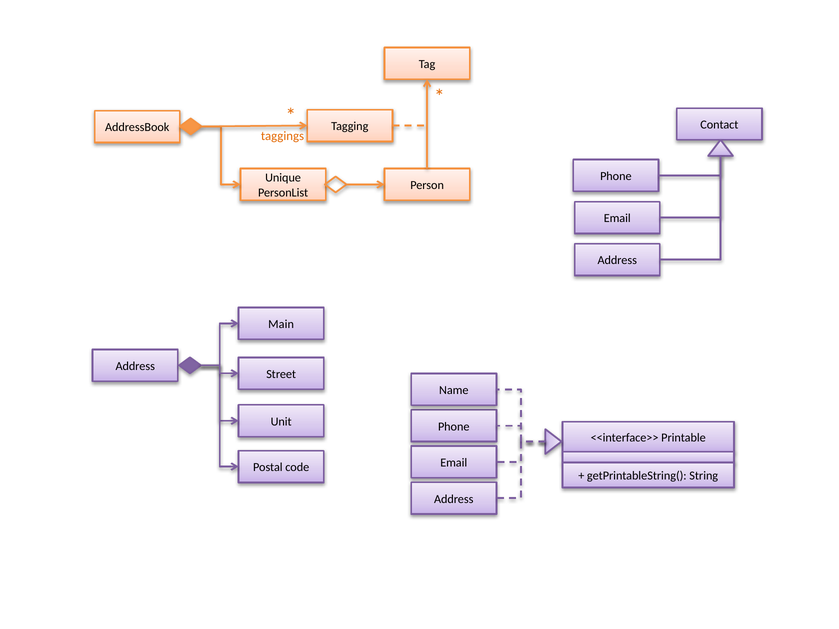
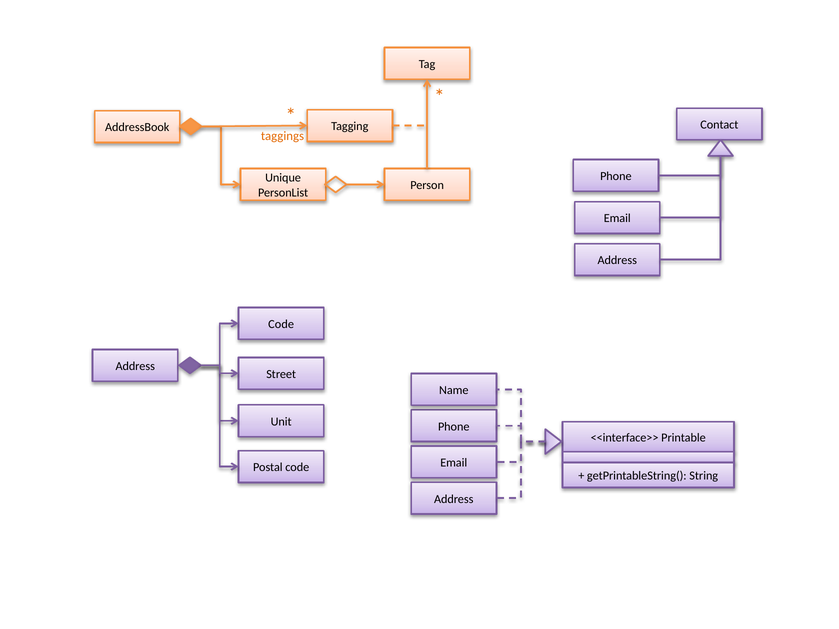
Main: Main -> Code (281, 324)
